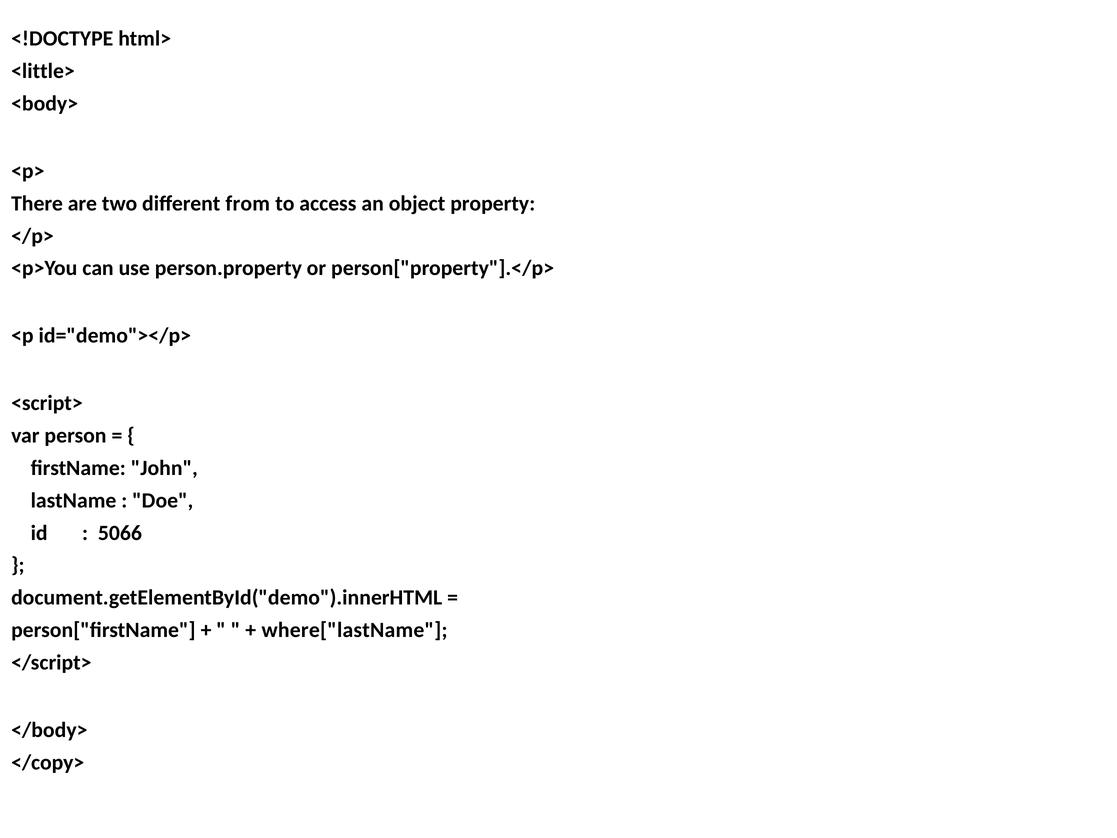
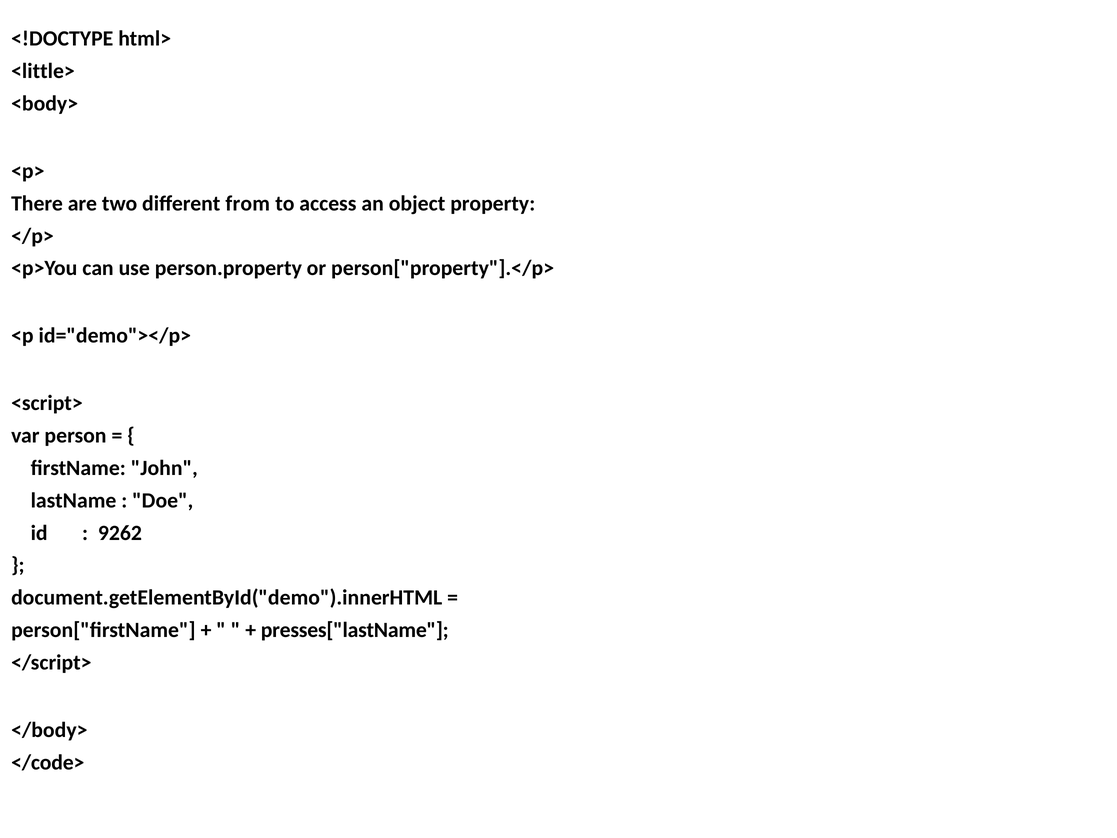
5066: 5066 -> 9262 (120, 533)
where["lastName: where["lastName -> presses["lastName (355, 630)
</copy>: </copy> -> </code> (48, 762)
